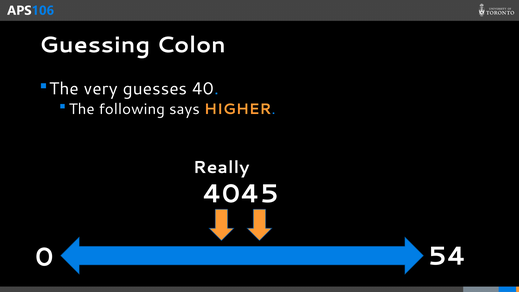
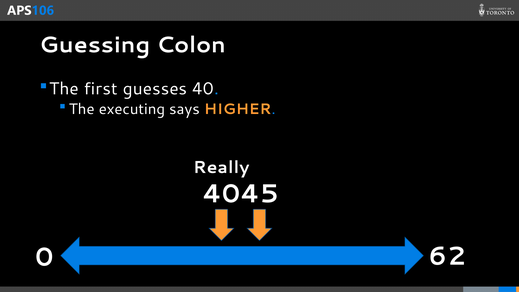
very: very -> first (101, 89)
following: following -> executing (132, 109)
54: 54 -> 62 (447, 256)
